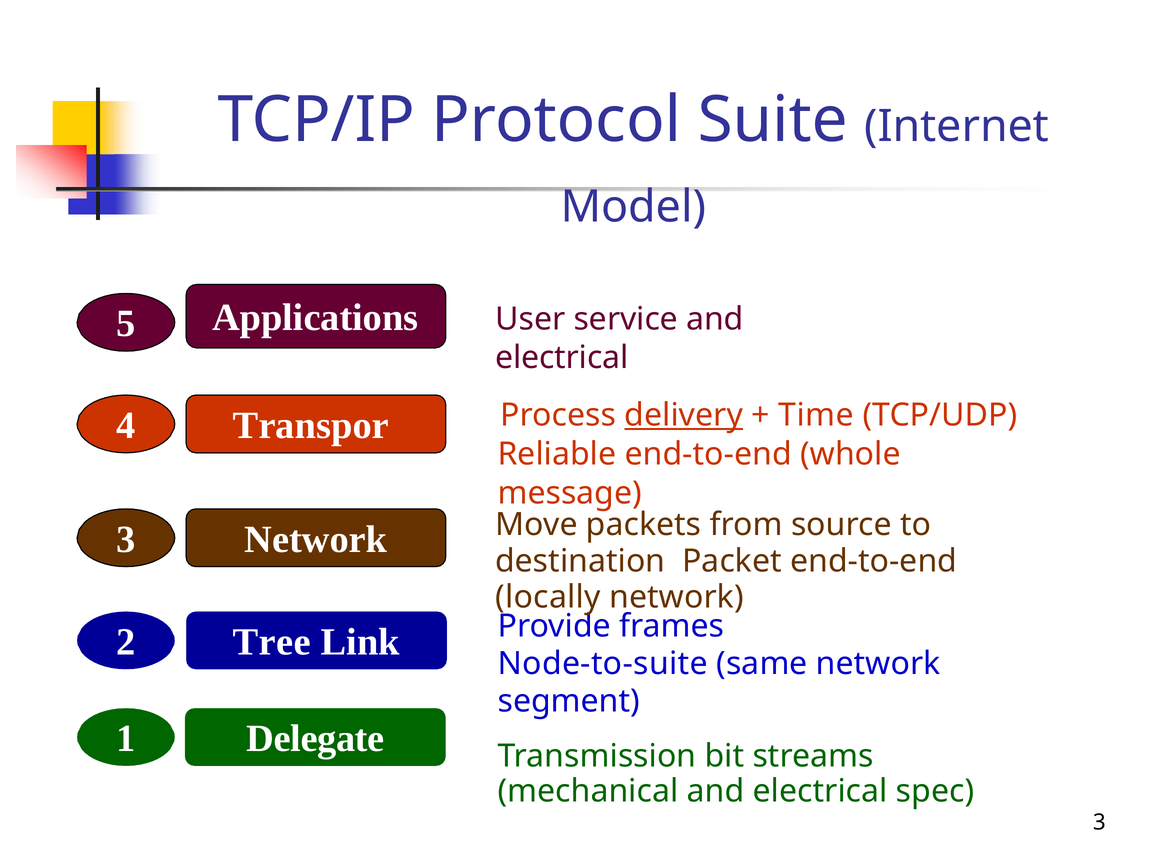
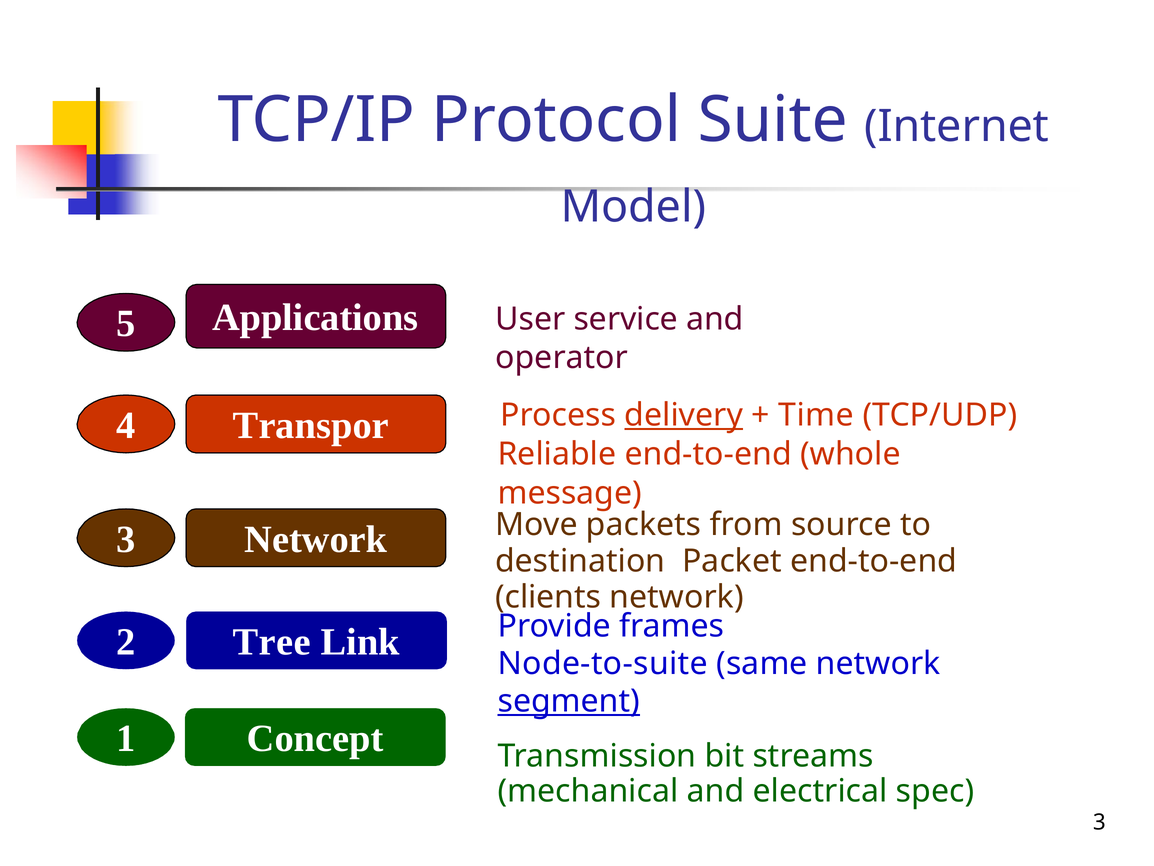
electrical: electrical -> operator (562, 357)
locally: locally -> clients (548, 597)
segment underline: none -> present (569, 701)
Delegate: Delegate -> Concept (315, 738)
